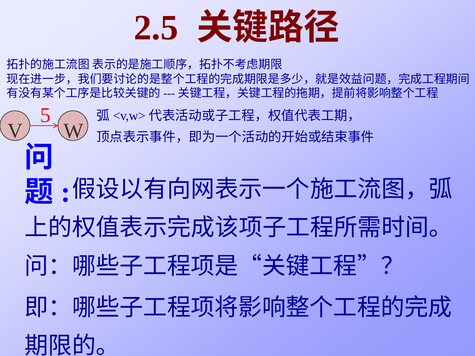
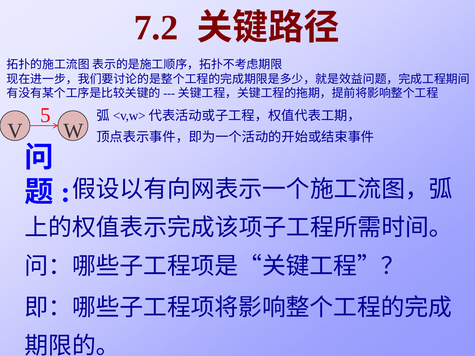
2.5: 2.5 -> 7.2 (156, 28)
